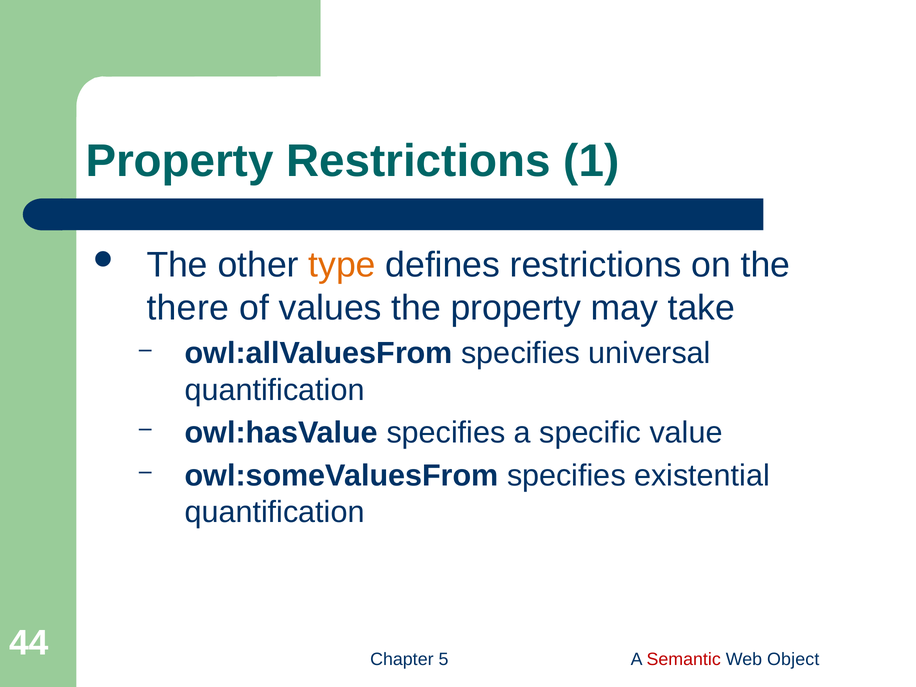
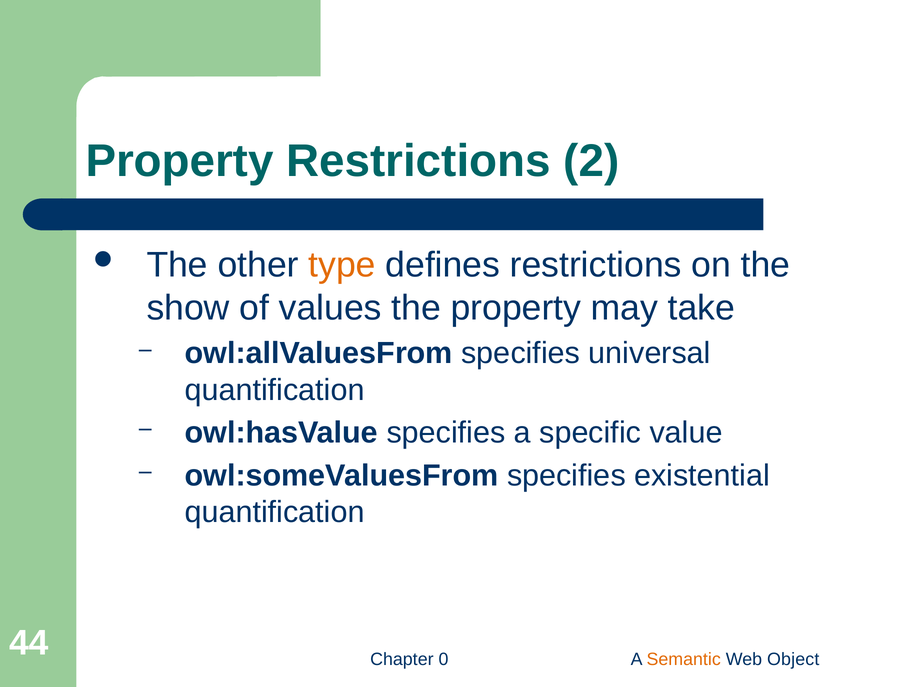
1: 1 -> 2 (591, 161)
there: there -> show (188, 308)
5: 5 -> 0 (443, 659)
Semantic colour: red -> orange (684, 659)
